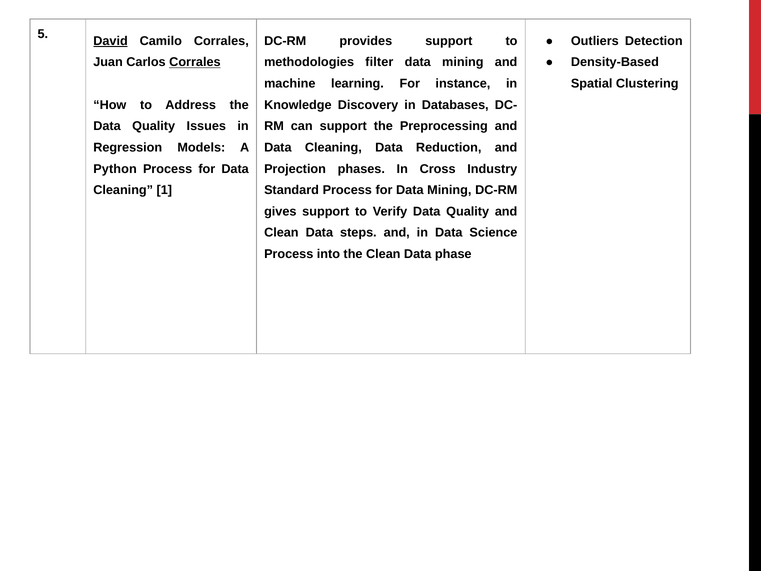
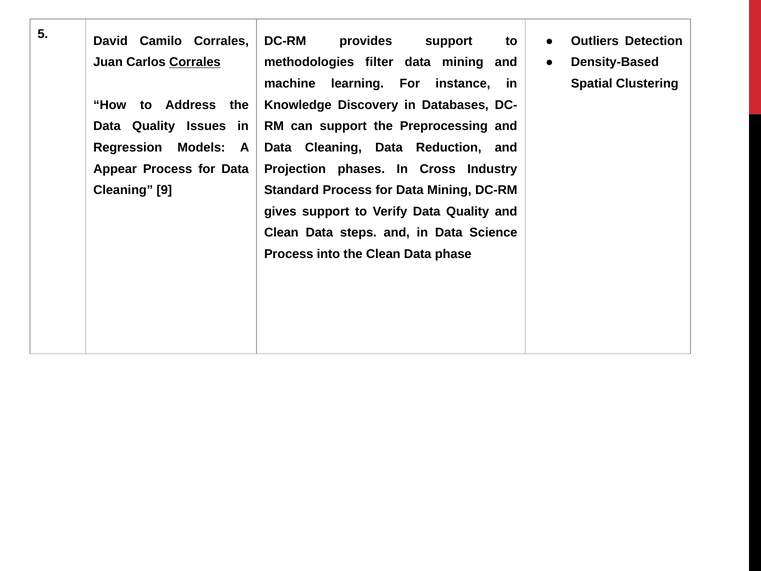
David underline: present -> none (111, 41)
Python: Python -> Appear (115, 169)
1: 1 -> 9 (164, 190)
